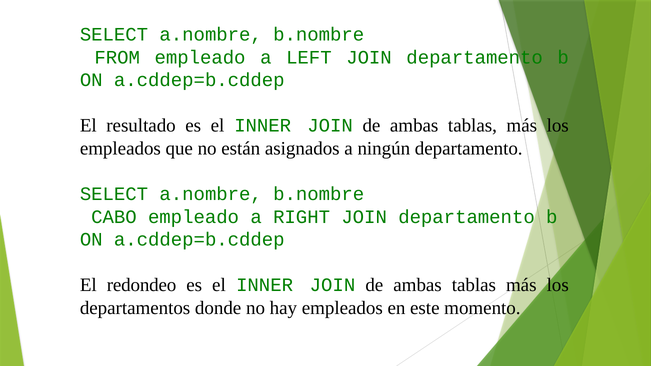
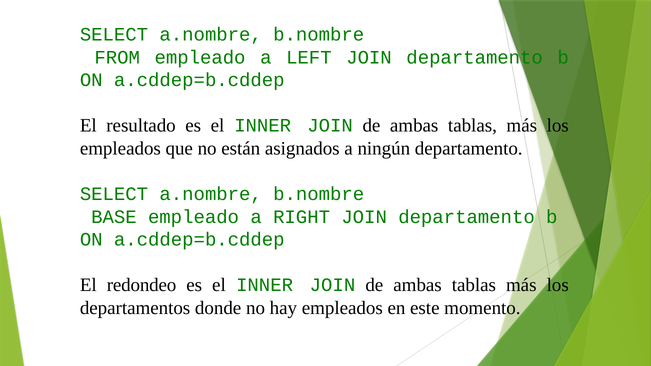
CABO: CABO -> BASE (114, 217)
